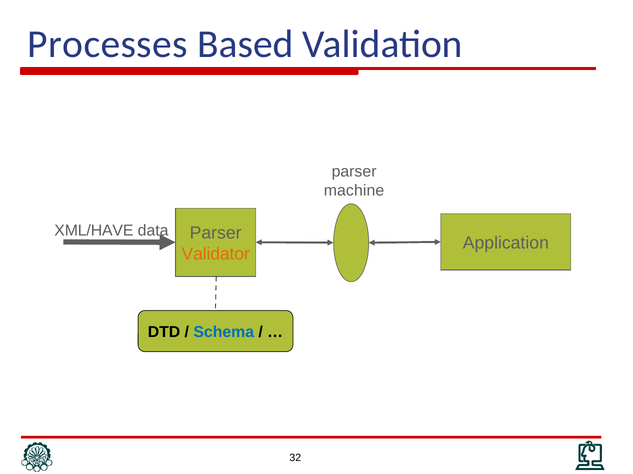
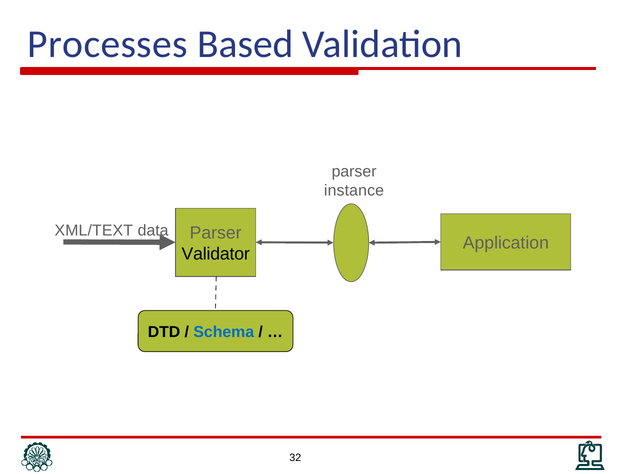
machine: machine -> instance (354, 191)
XML/HAVE: XML/HAVE -> XML/TEXT (94, 231)
Validator colour: orange -> black (216, 254)
